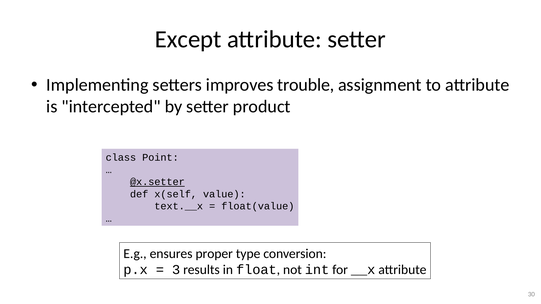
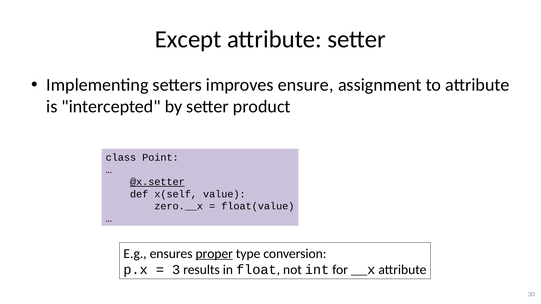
trouble: trouble -> ensure (306, 85)
text.__x: text.__x -> zero.__x (179, 206)
proper underline: none -> present (214, 254)
